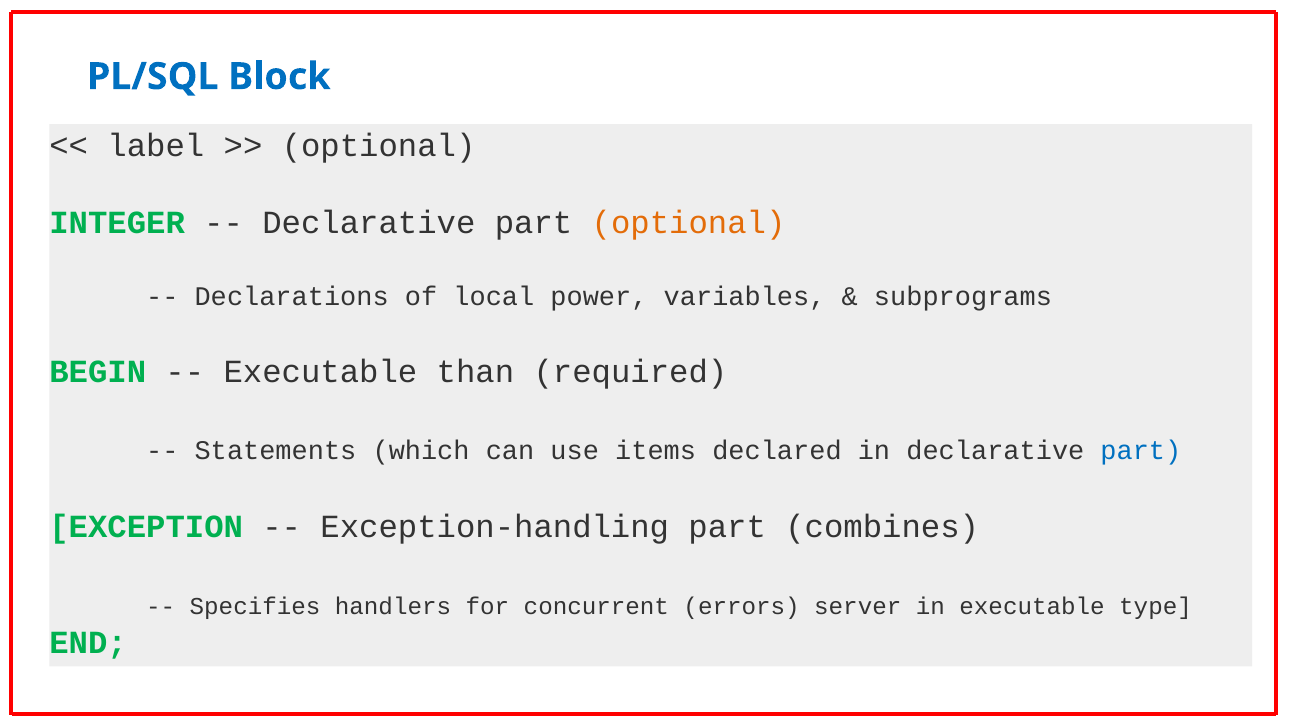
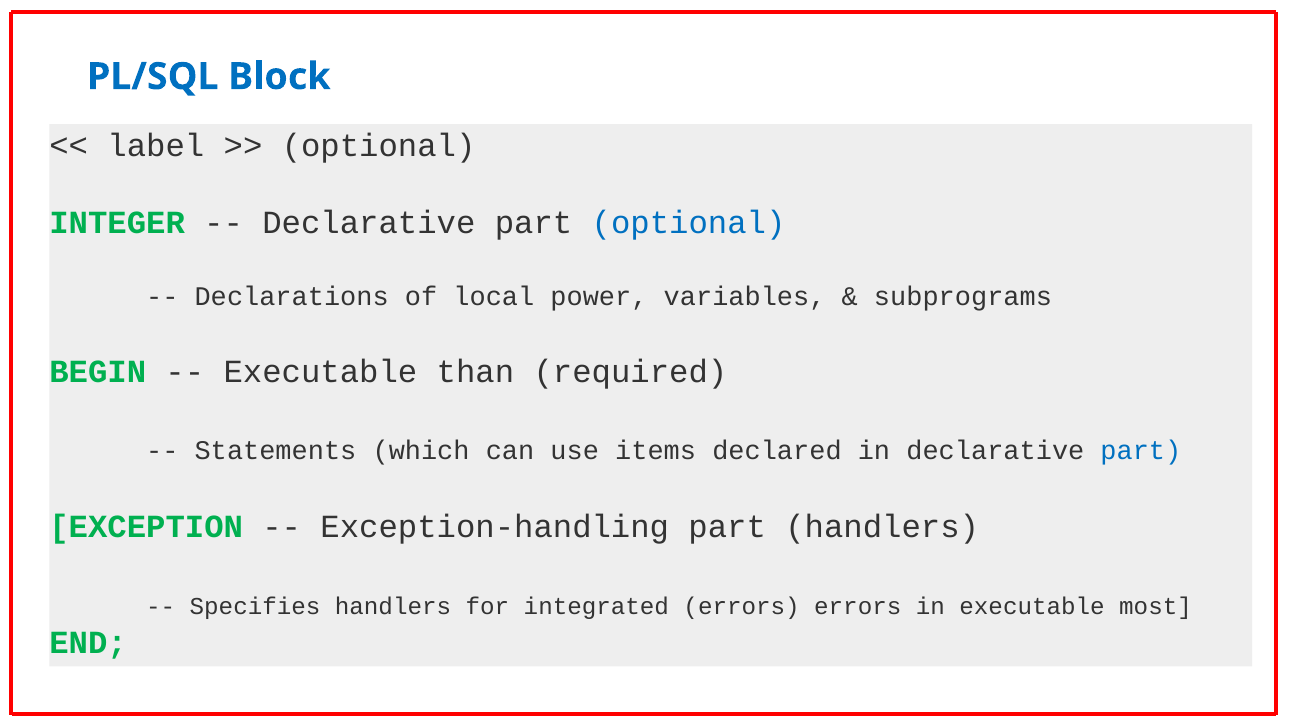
optional colour: orange -> blue (689, 223)
part combines: combines -> handlers (882, 527)
concurrent: concurrent -> integrated (596, 607)
errors server: server -> errors (858, 607)
type: type -> most (1156, 607)
